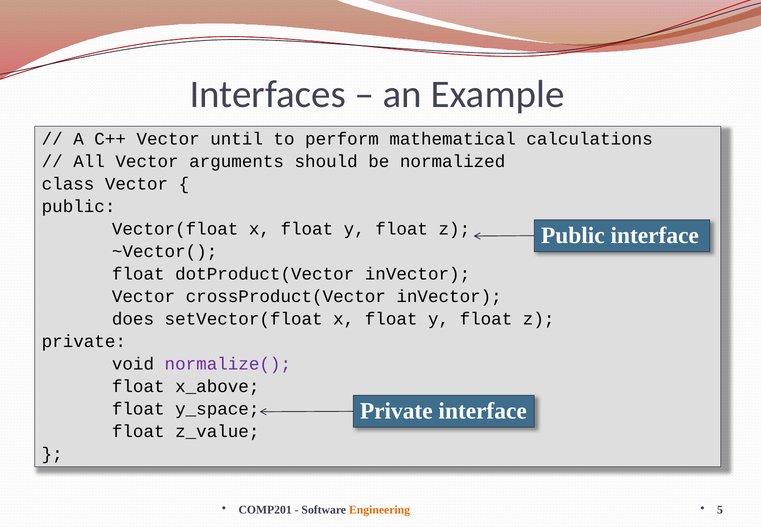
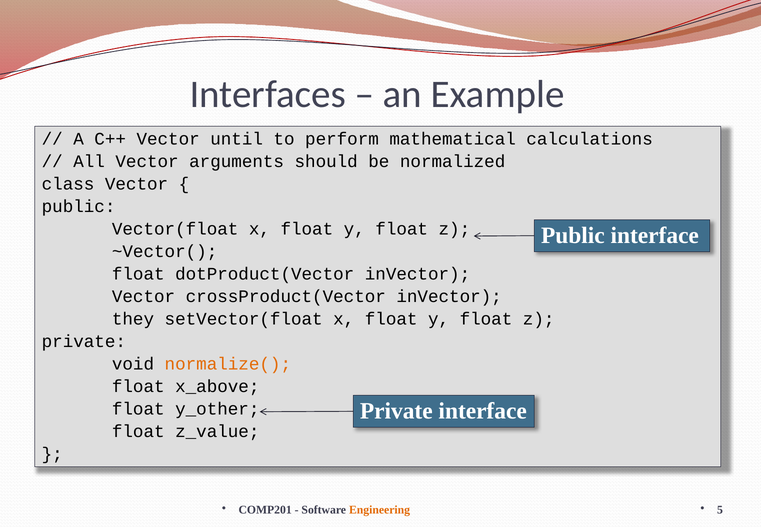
does: does -> they (133, 319)
normalize( colour: purple -> orange (228, 364)
y_space: y_space -> y_other (217, 409)
